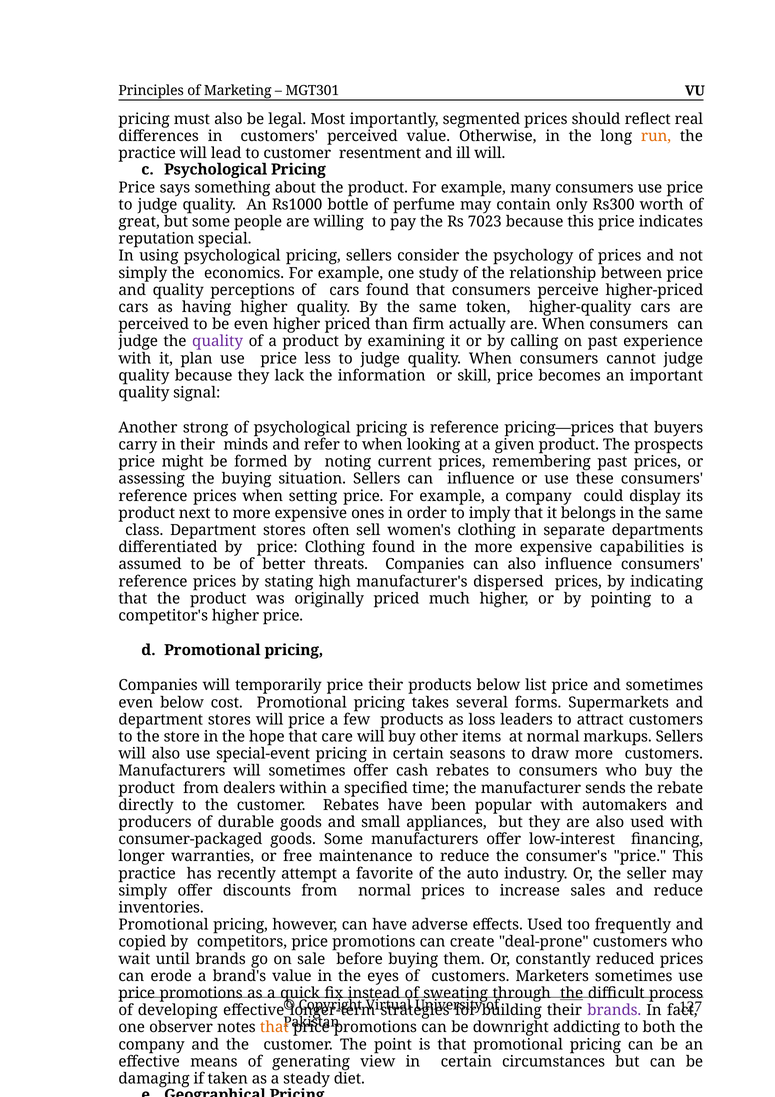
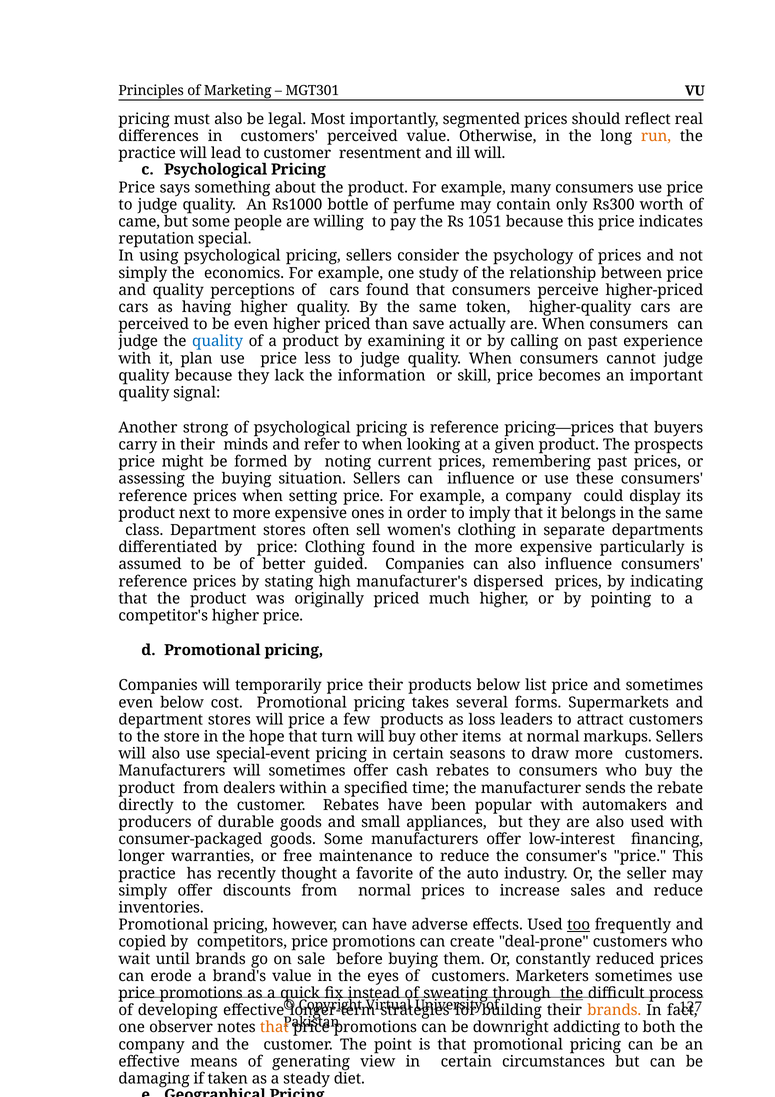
great: great -> came (139, 222)
7023: 7023 -> 1051 (485, 222)
firm: firm -> save (429, 324)
quality colour: purple -> blue (218, 341)
capabilities: capabilities -> particularly (642, 547)
threats: threats -> guided (341, 564)
care: care -> turn (337, 737)
attempt: attempt -> thought (309, 873)
too underline: none -> present (579, 925)
brands colour: purple -> orange (614, 1010)
